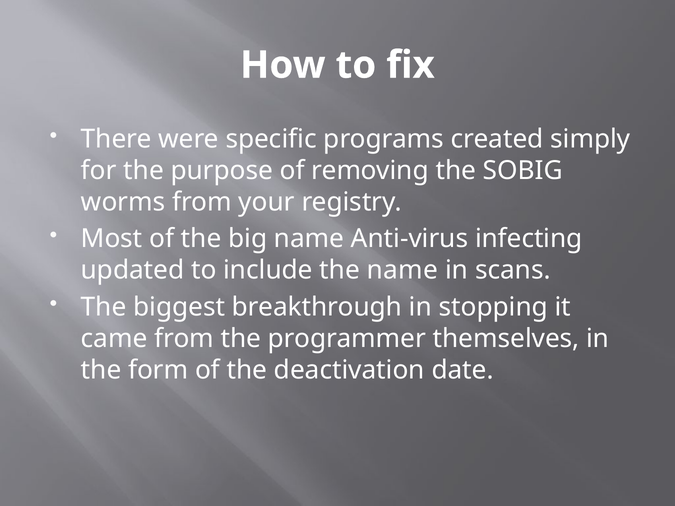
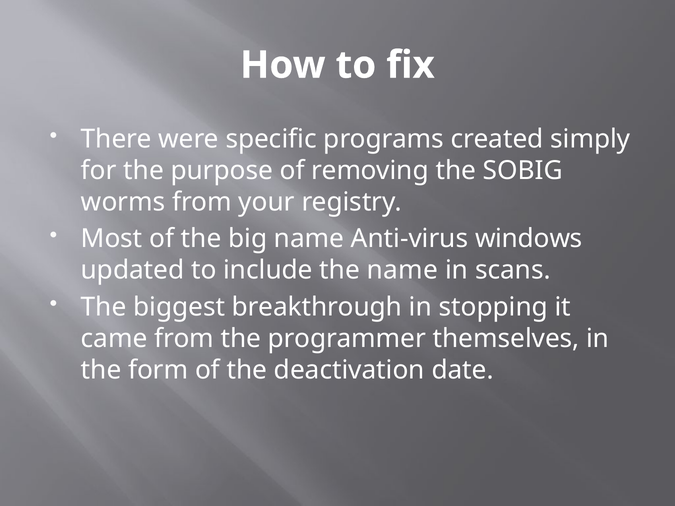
infecting: infecting -> windows (529, 239)
